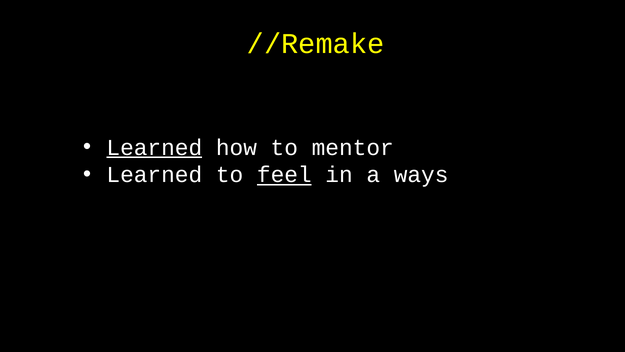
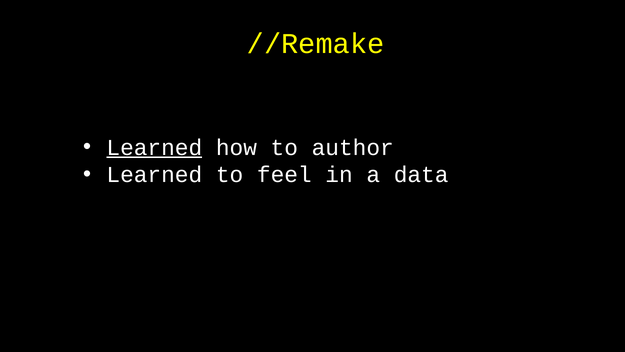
mentor: mentor -> author (353, 147)
feel underline: present -> none (284, 175)
ways: ways -> data (421, 175)
